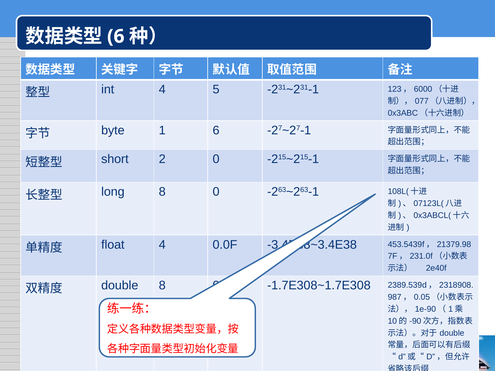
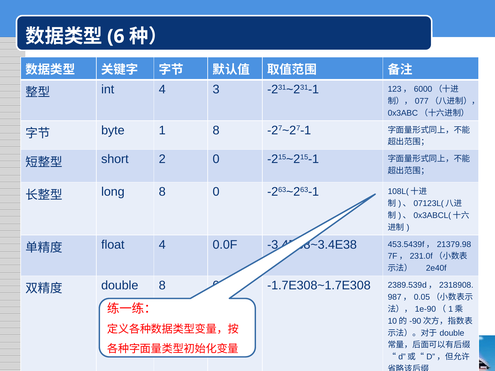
5: 5 -> 3 (216, 89)
1 6: 6 -> 8 (216, 130)
